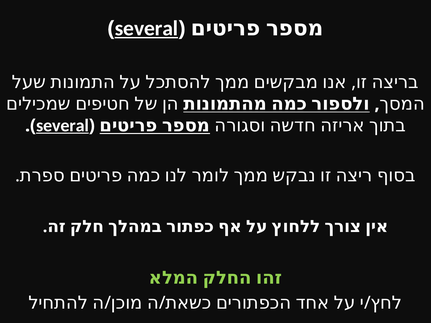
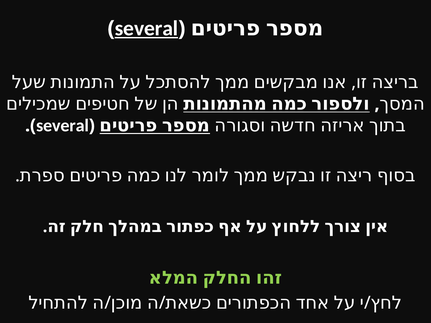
several underline: present -> none (62, 126)
